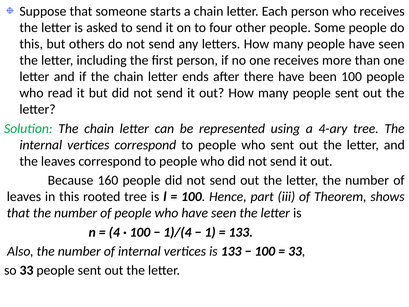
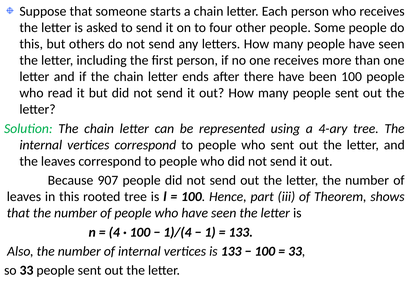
160: 160 -> 907 (108, 180)
